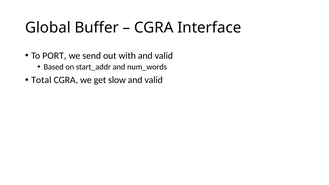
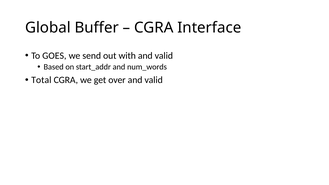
PORT: PORT -> GOES (54, 56)
slow: slow -> over (117, 80)
